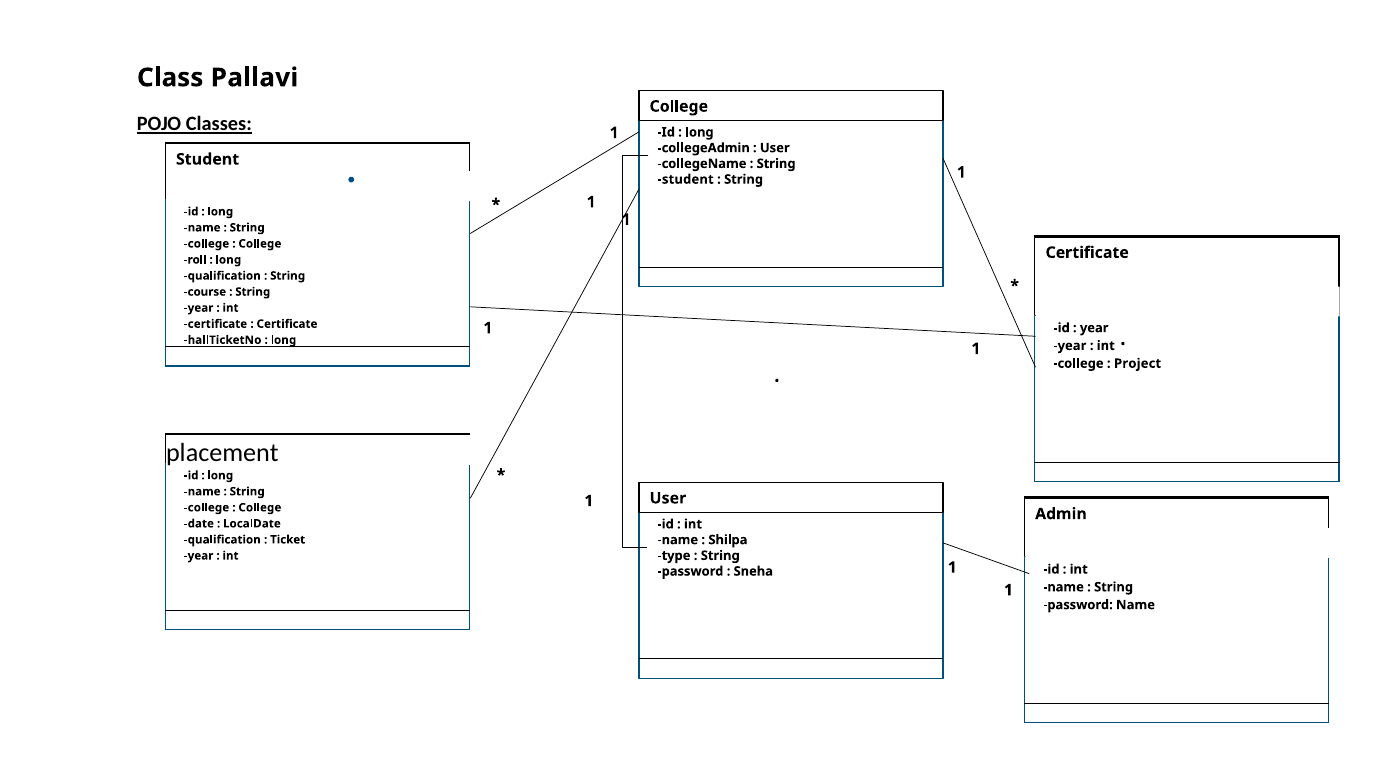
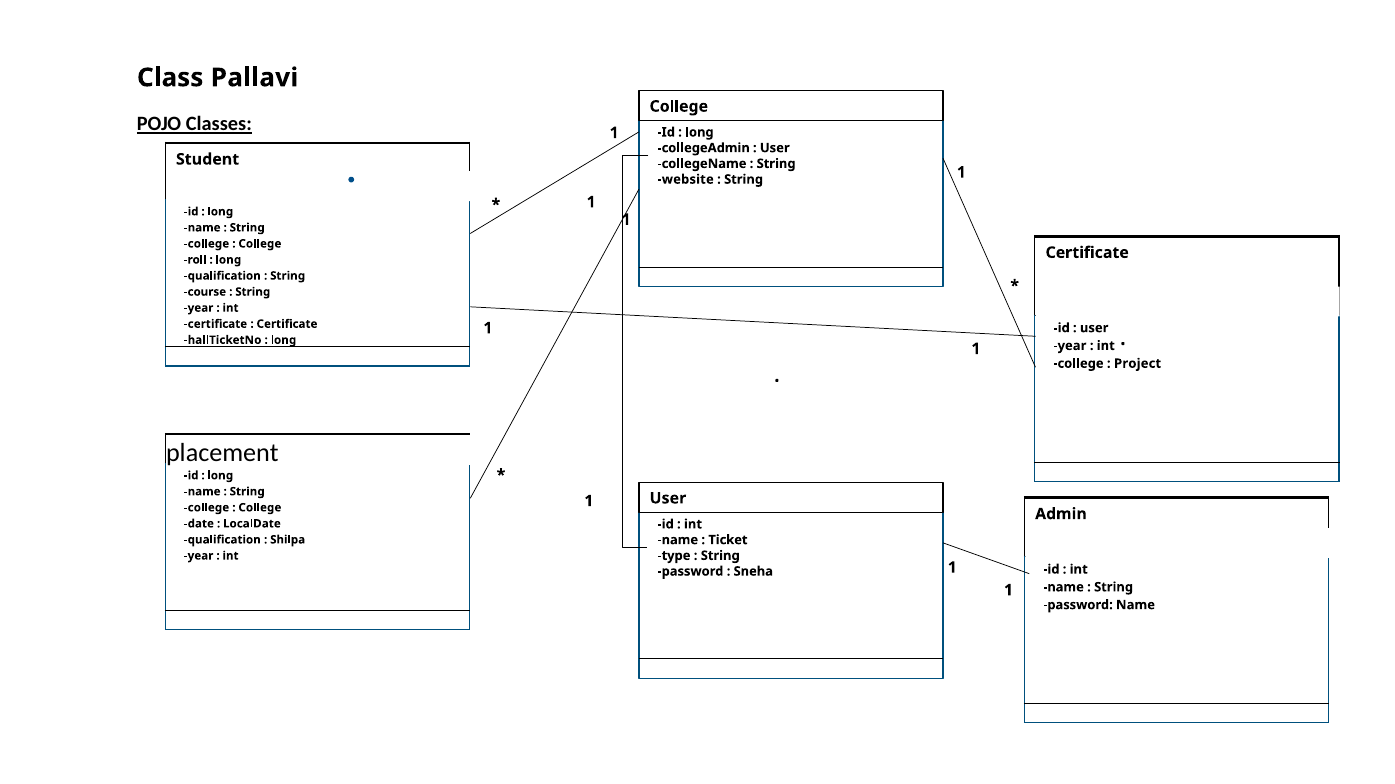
student: student -> website (686, 180)
year: year -> user (1094, 328)
Ticket: Ticket -> Shilpa (288, 540)
Shilpa: Shilpa -> Ticket (728, 540)
